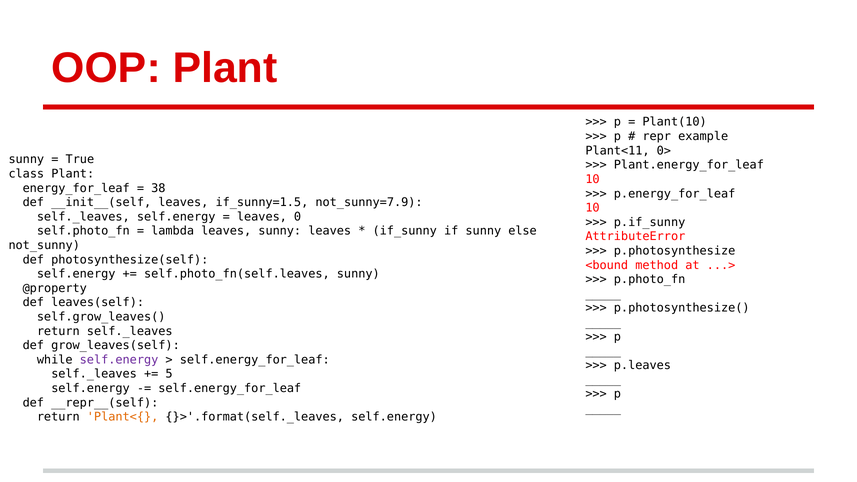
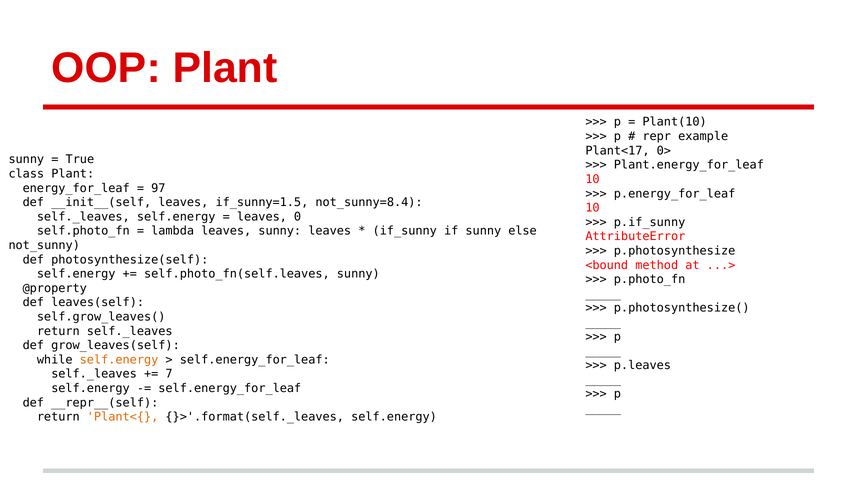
Plant<11: Plant<11 -> Plant<17 (618, 151)
38: 38 -> 97 (158, 188)
not_sunny=7.9: not_sunny=7.9 -> not_sunny=8.4 (369, 202)
self.energy colour: purple -> orange (119, 360)
5: 5 -> 7 (169, 374)
